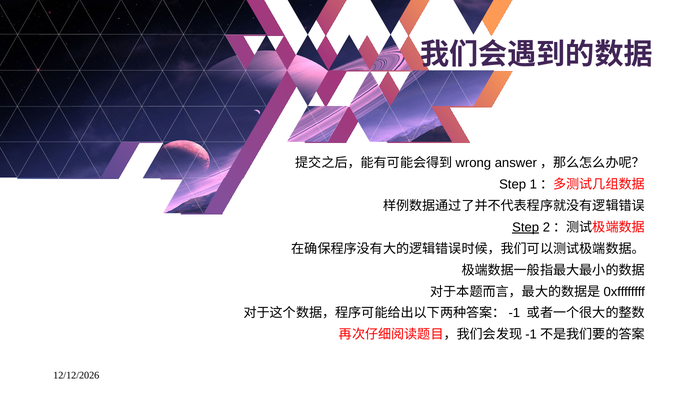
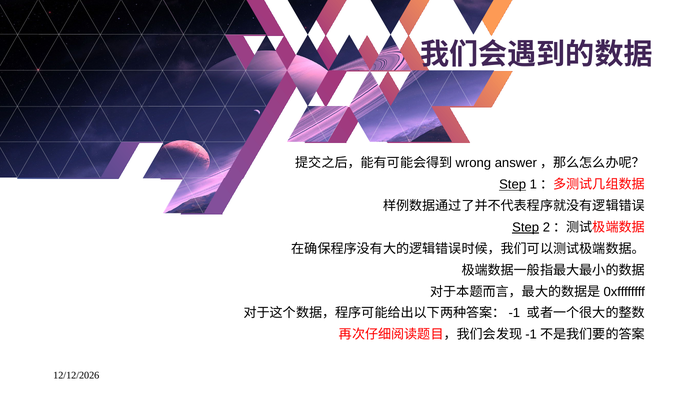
Step underline: none -> present (513, 184)
